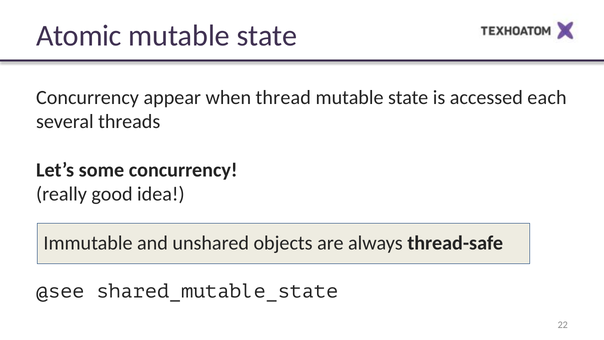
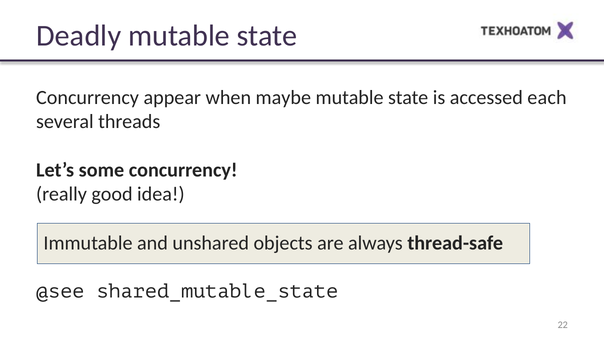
Atomic: Atomic -> Deadly (79, 36)
thread: thread -> maybe (283, 97)
